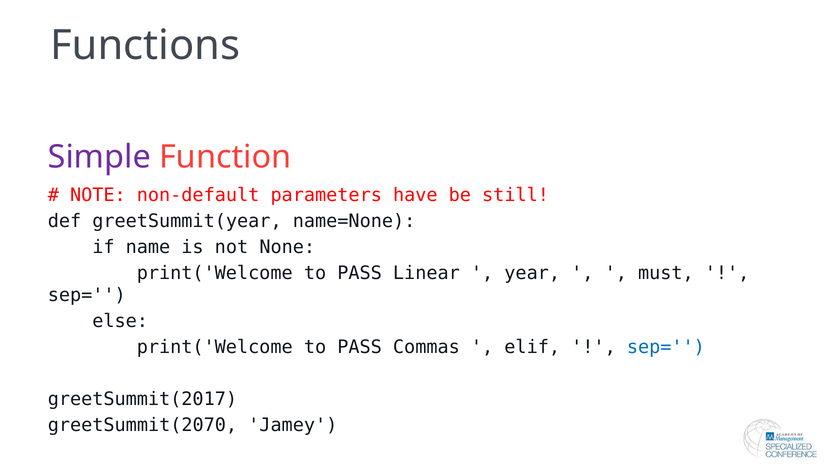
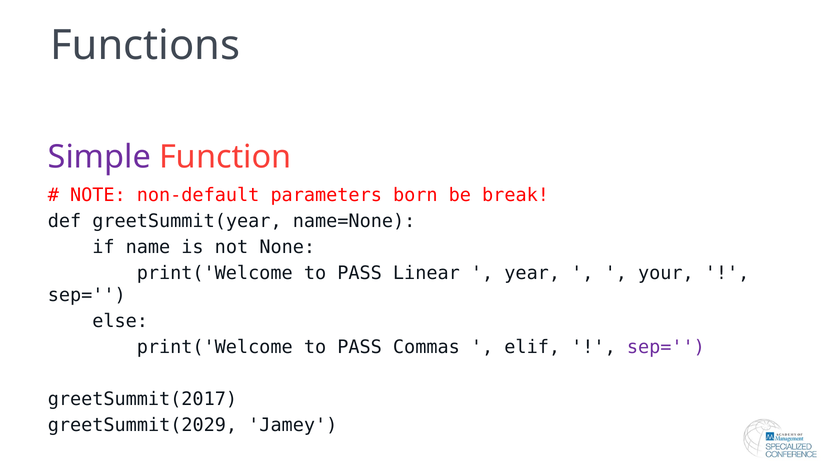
have: have -> born (415, 195)
still: still -> break (516, 195)
must: must -> your (666, 273)
sep= colour: blue -> purple (666, 347)
greetSummit(2070: greetSummit(2070 -> greetSummit(2029 (142, 425)
